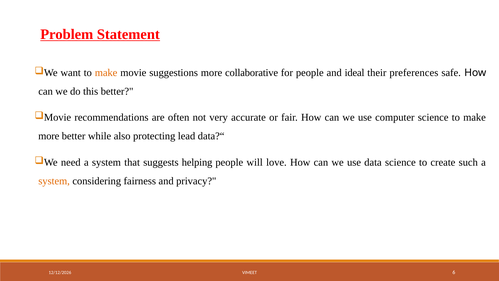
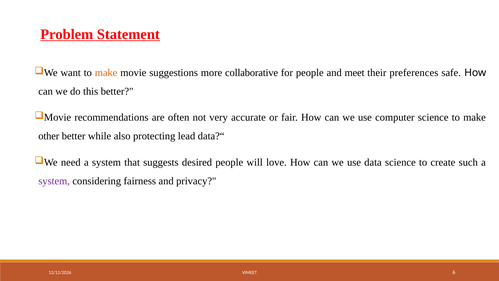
ideal: ideal -> meet (355, 73)
more: more -> other (49, 136)
helping: helping -> desired (197, 162)
system colour: orange -> purple (54, 181)
